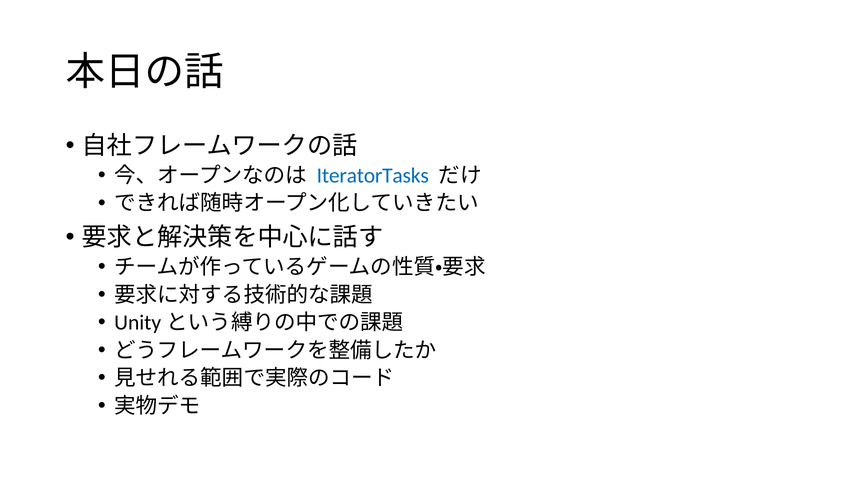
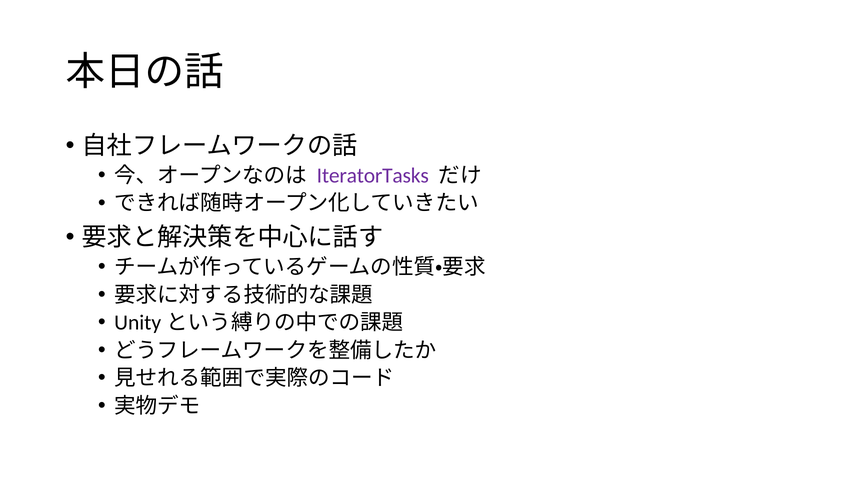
IteratorTasks colour: blue -> purple (373, 175)
